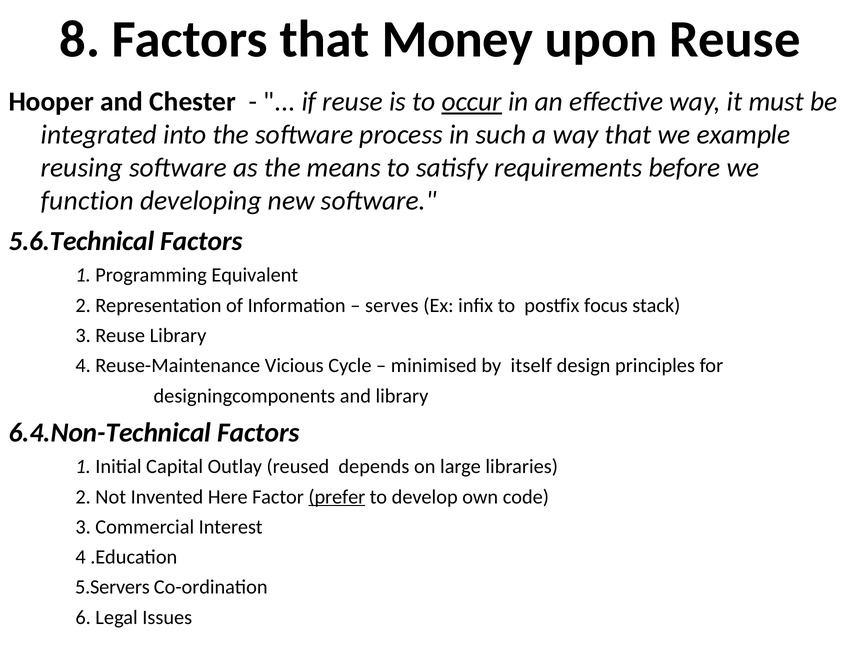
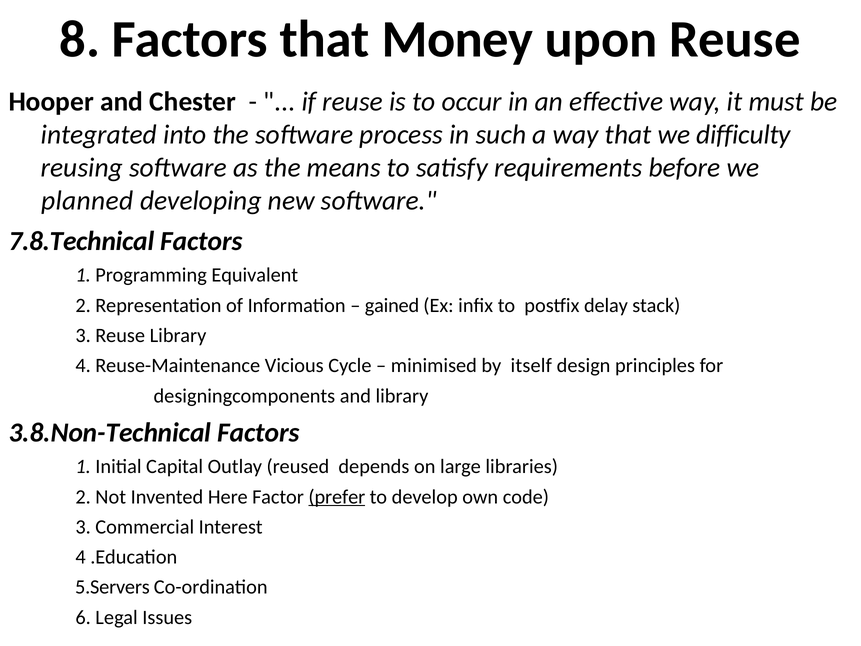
occur underline: present -> none (472, 102)
example: example -> difficulty (744, 135)
function: function -> planned (87, 201)
5.6.Technical: 5.6.Technical -> 7.8.Technical (81, 241)
serves: serves -> gained (392, 305)
focus: focus -> delay (606, 305)
6.4.Non-Technical: 6.4.Non-Technical -> 3.8.Non-Technical (110, 433)
